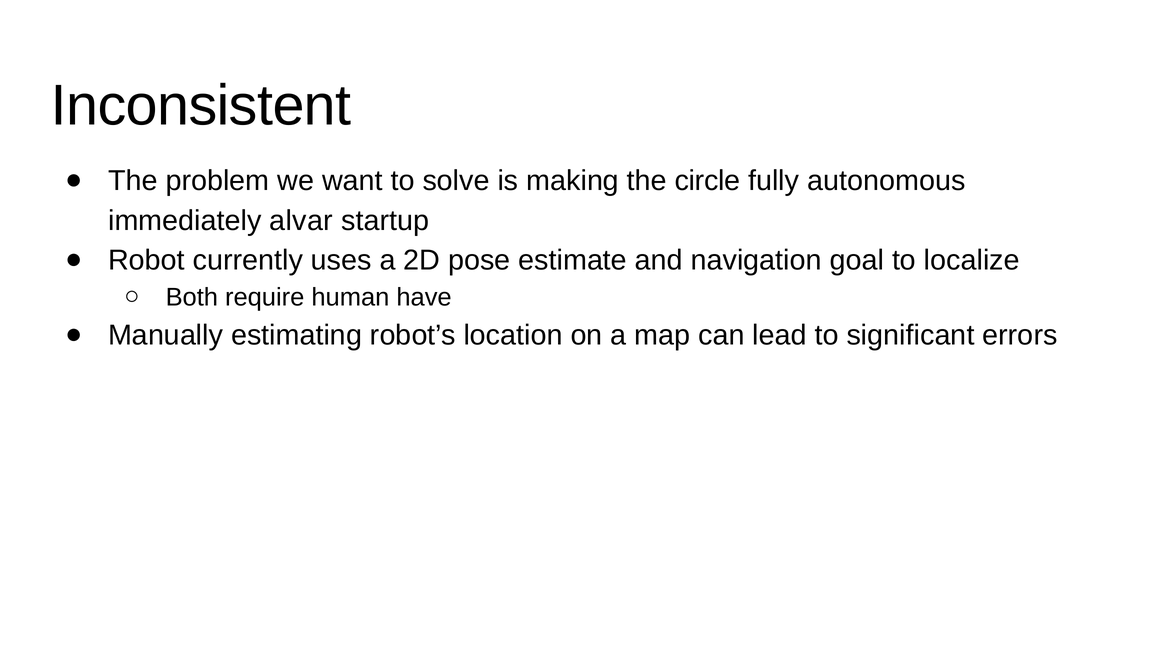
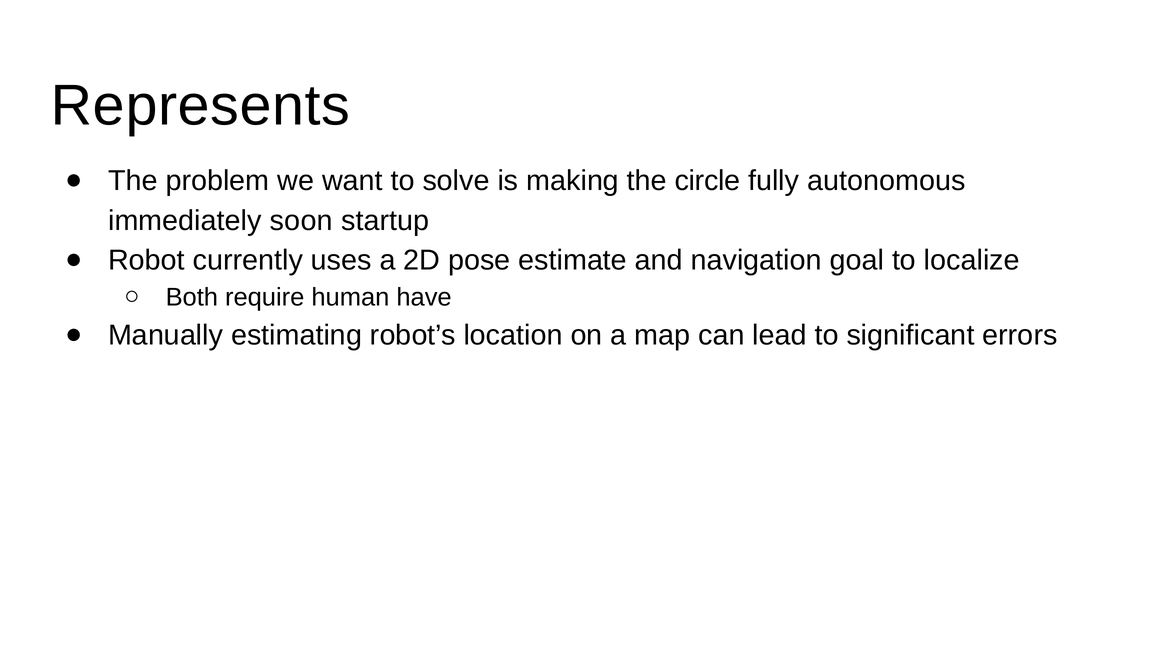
Inconsistent: Inconsistent -> Represents (200, 106)
alvar: alvar -> soon (301, 221)
